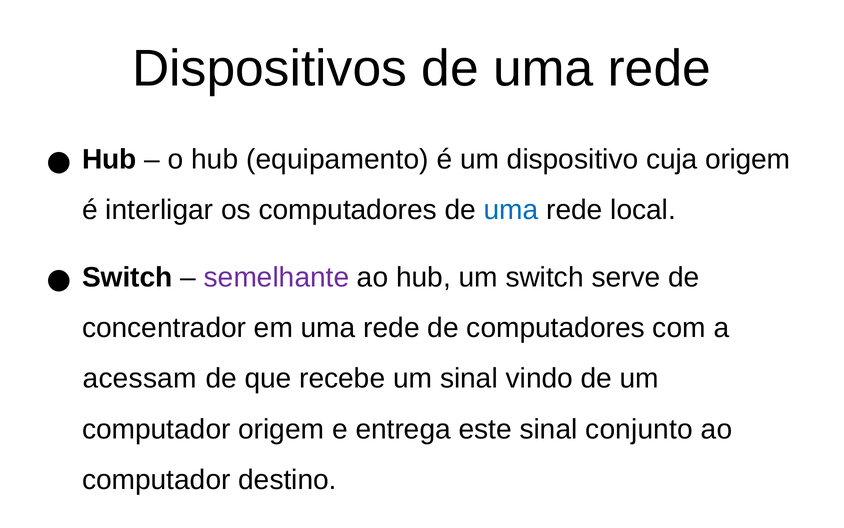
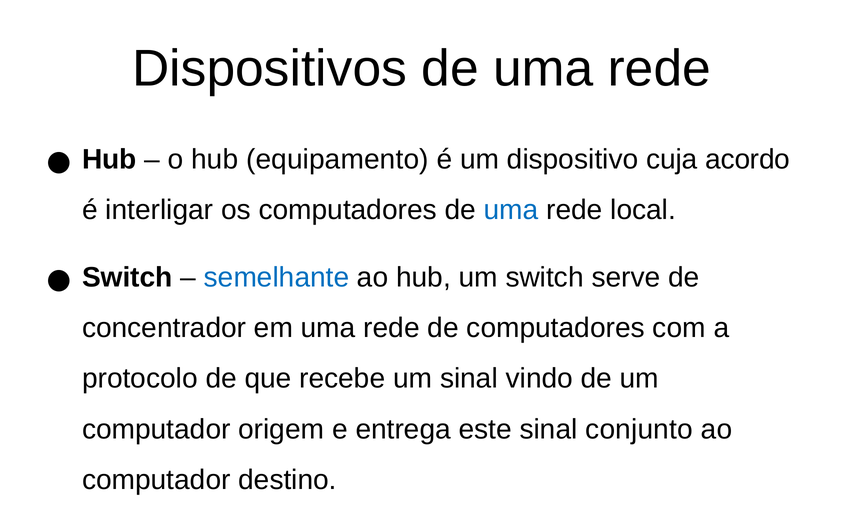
cuja origem: origem -> acordo (748, 159)
semelhante colour: purple -> blue (277, 277)
acessam: acessam -> protocolo (140, 378)
